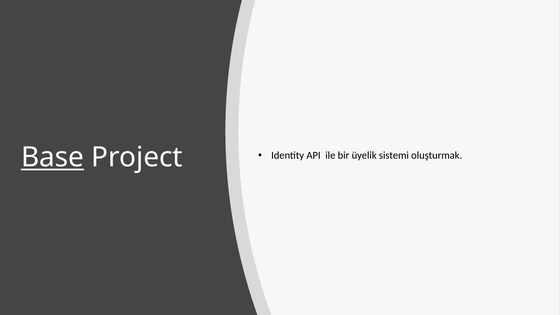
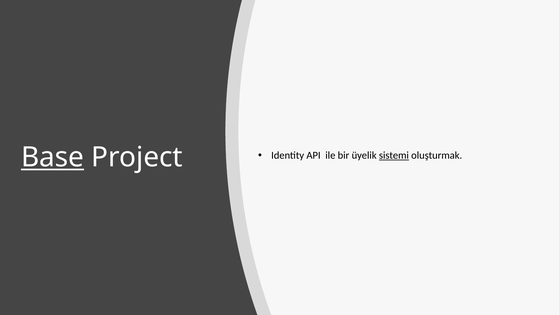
sistemi underline: none -> present (394, 156)
